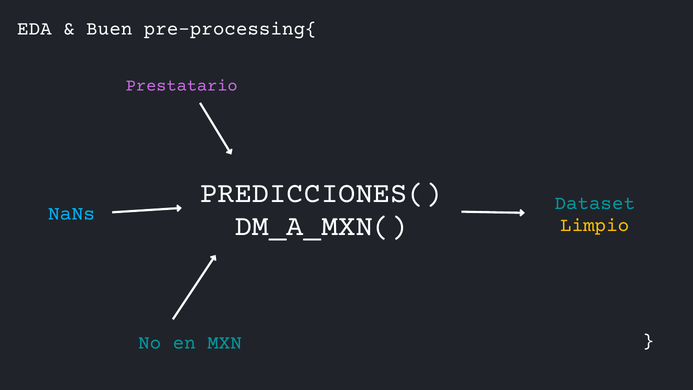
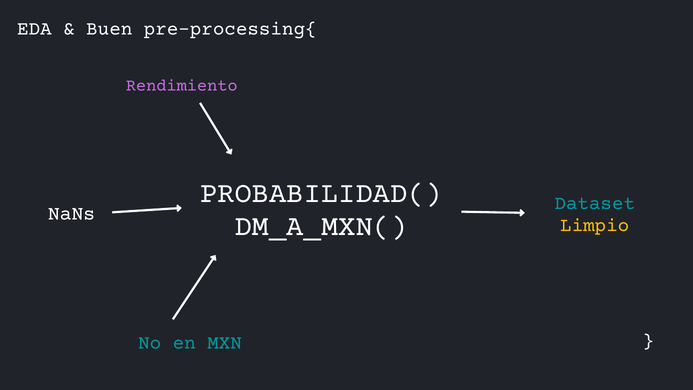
Prestatario: Prestatario -> Rendimiento (182, 85)
PREDICCIONES(: PREDICCIONES( -> PROBABILIDAD( (321, 192)
NaNs colour: light blue -> white (72, 213)
